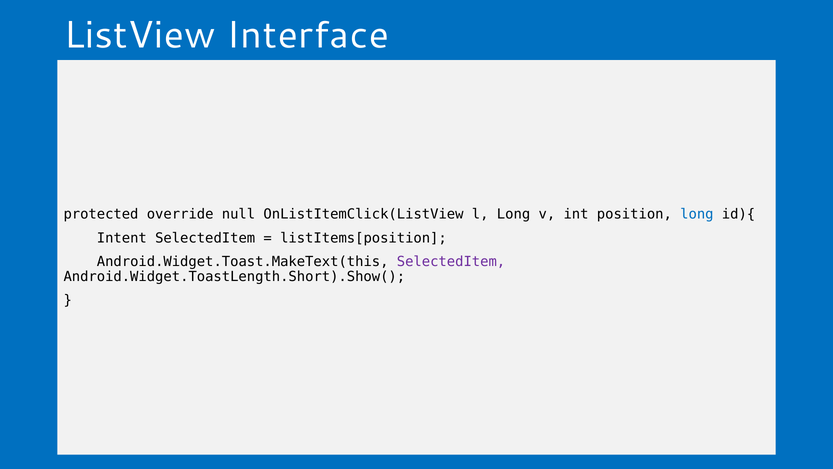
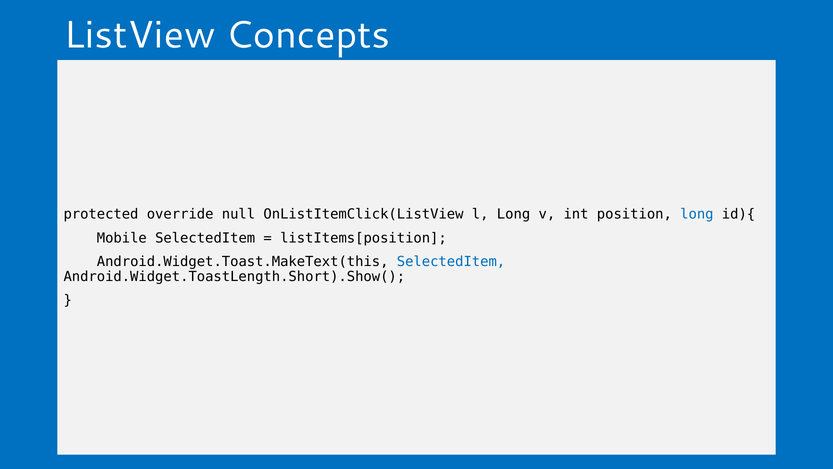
Interface: Interface -> Concepts (308, 35)
Intent: Intent -> Mobile (122, 238)
SelectedItem colour: purple -> blue (451, 261)
